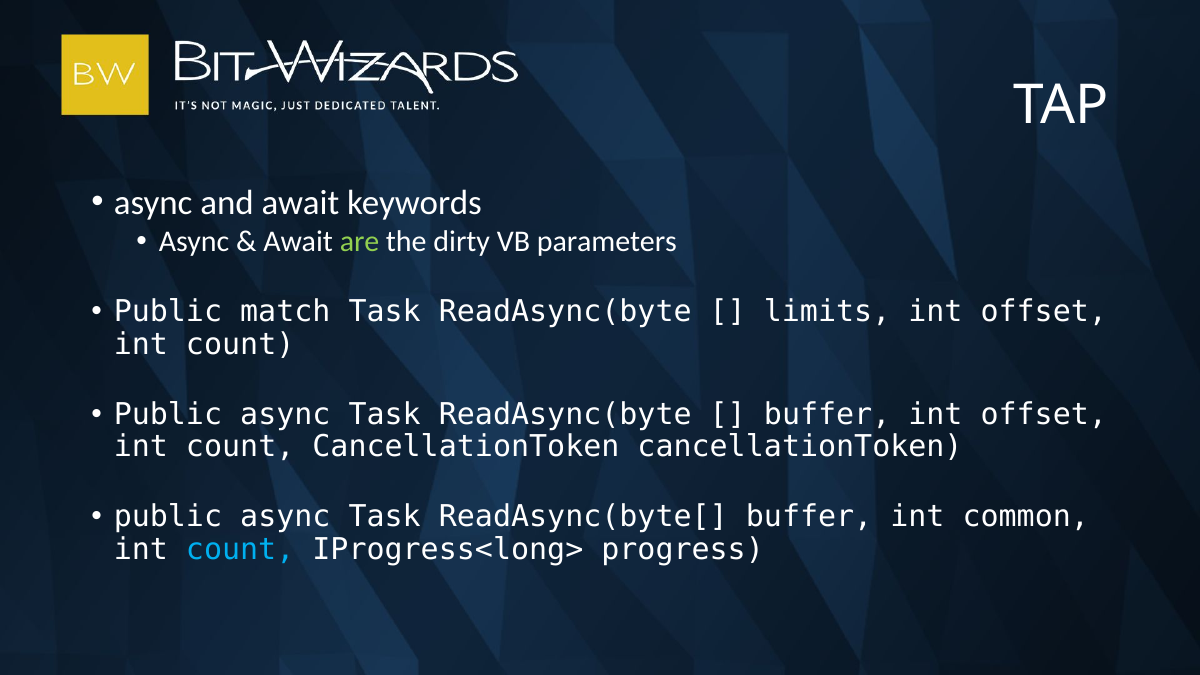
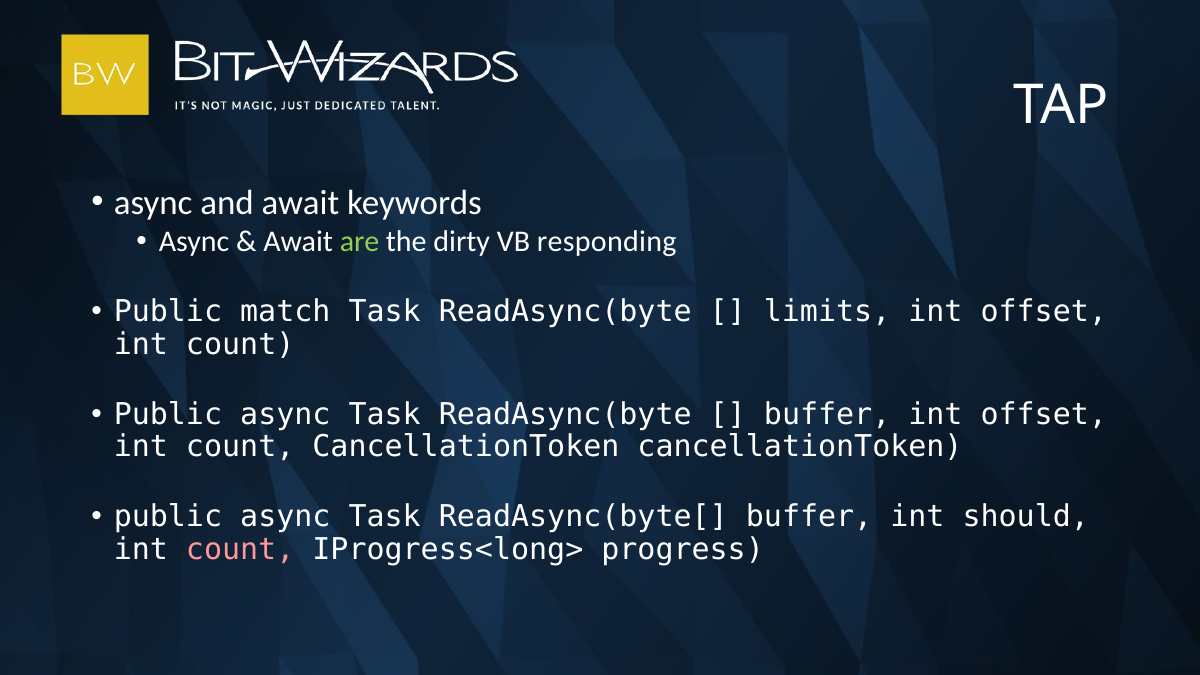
parameters: parameters -> responding (607, 242)
common: common -> should (1026, 517)
count colour: light blue -> pink (240, 549)
